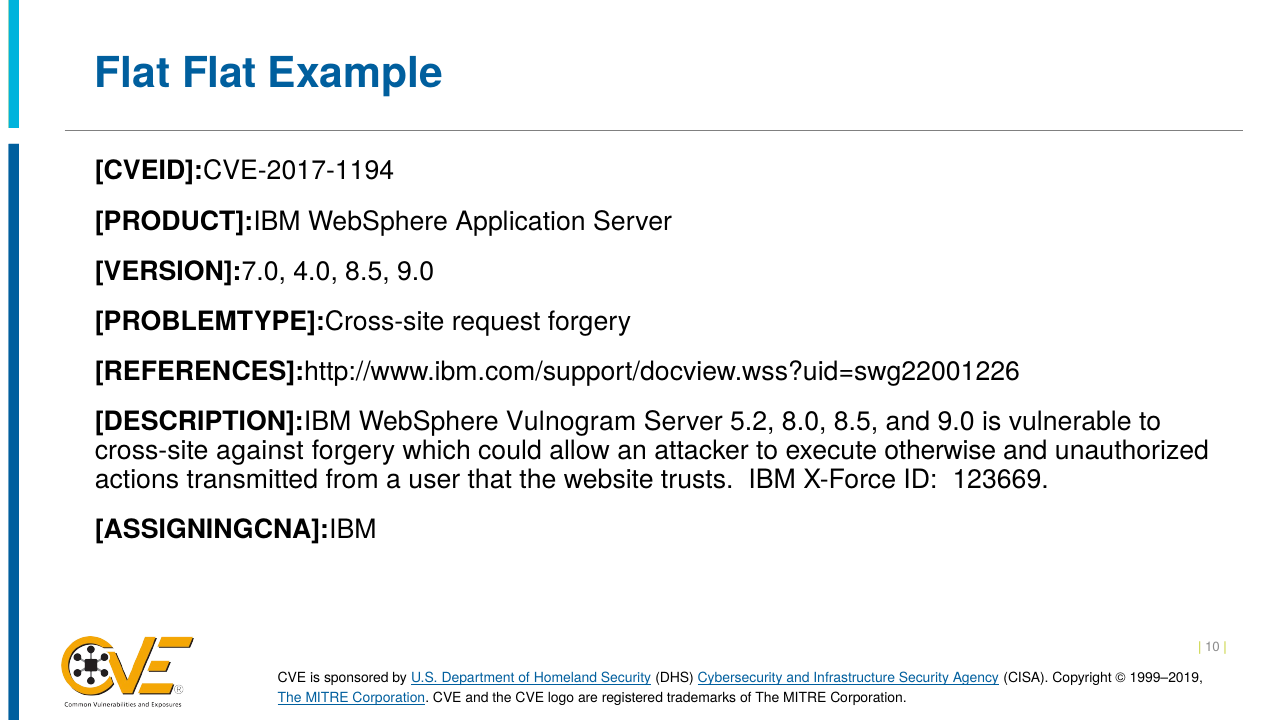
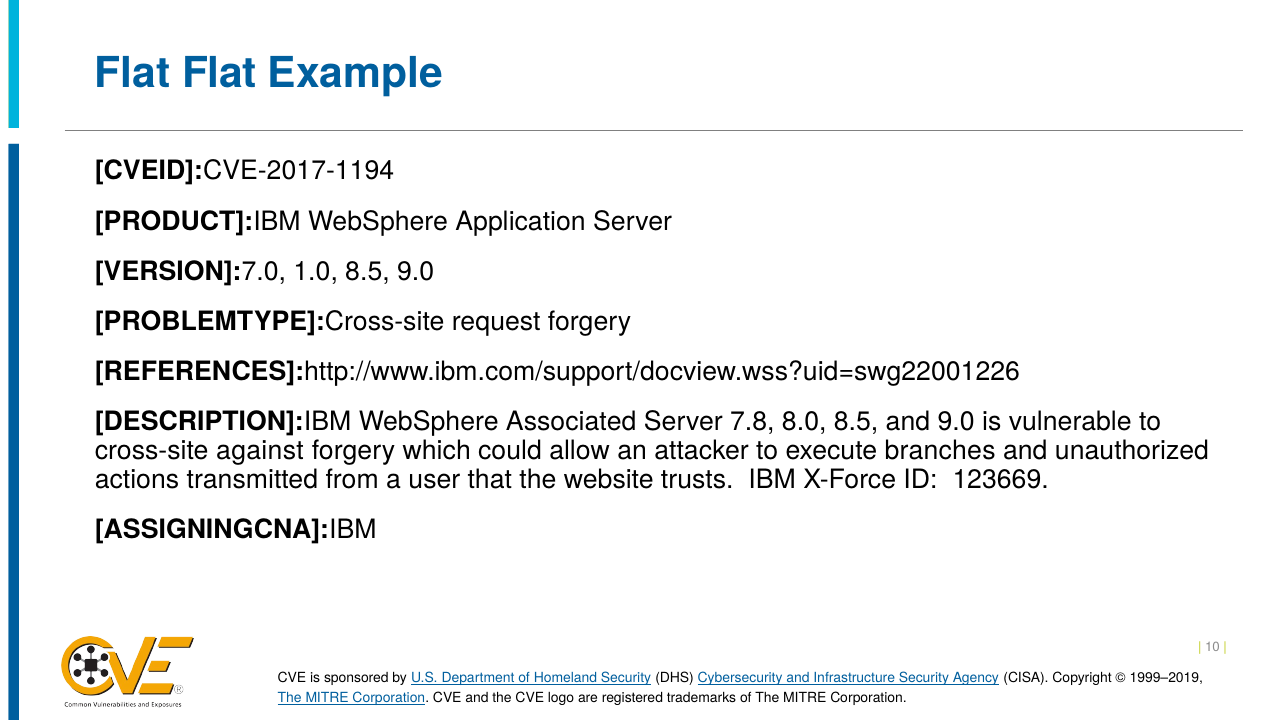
4.0: 4.0 -> 1.0 (316, 271)
Vulnogram: Vulnogram -> Associated (571, 422)
5.2: 5.2 -> 7.8 (752, 422)
otherwise: otherwise -> branches (940, 450)
